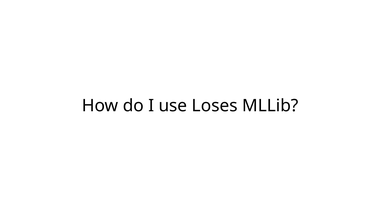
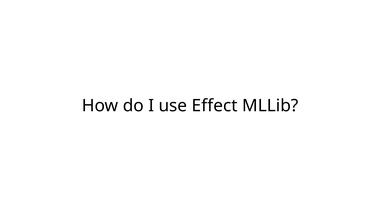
Loses: Loses -> Effect (215, 106)
